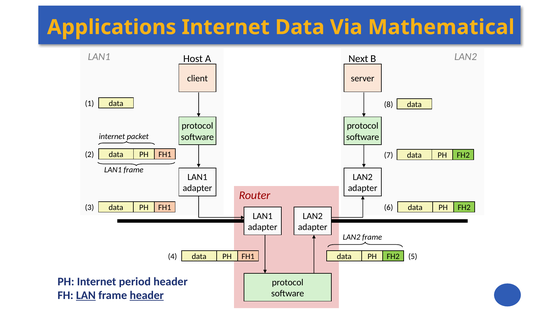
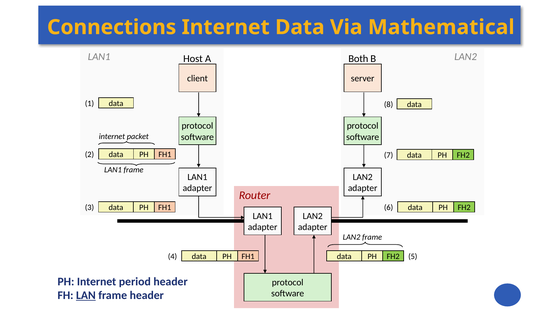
Applications: Applications -> Connections (112, 27)
Next: Next -> Both (358, 59)
header underline: present -> none (147, 296)
